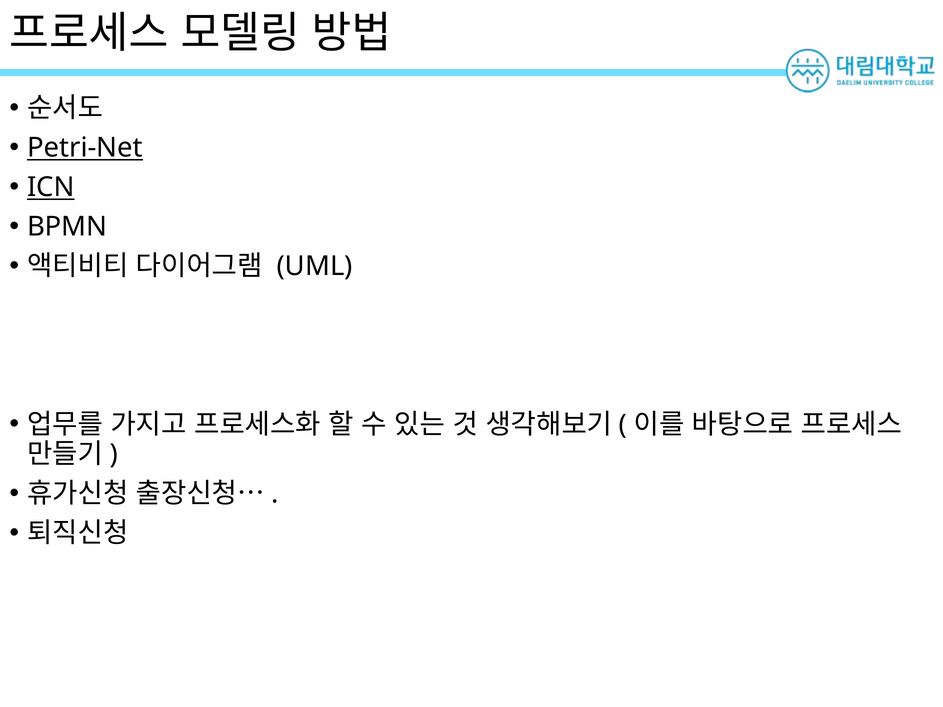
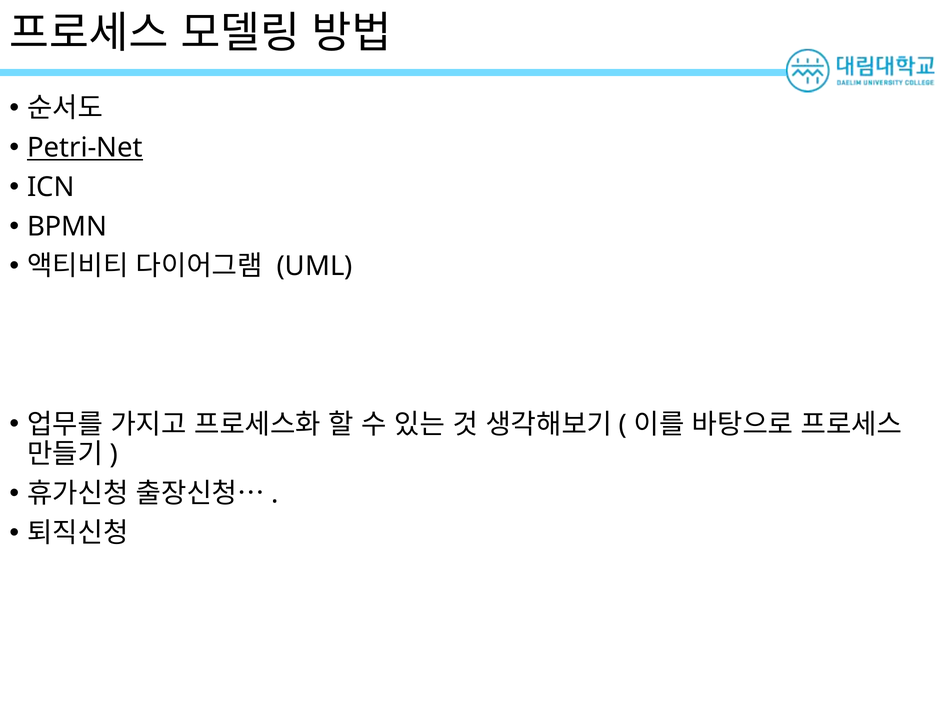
ICN underline: present -> none (51, 187)
